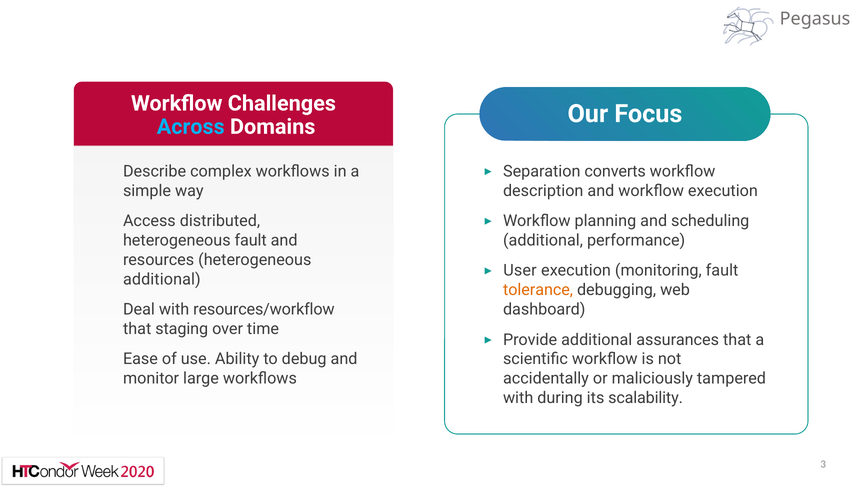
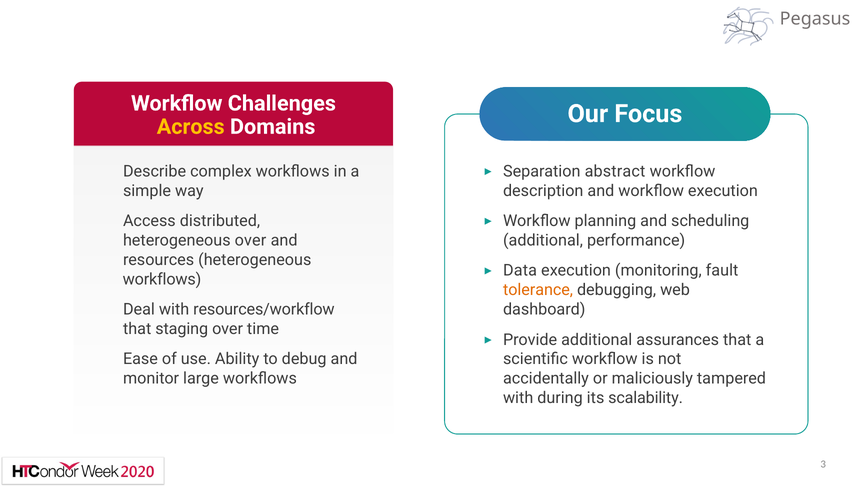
Across colour: light blue -> yellow (191, 127)
converts: converts -> abstract (615, 171)
heterogeneous fault: fault -> over (251, 240)
User: User -> Data (520, 271)
additional: additional -> workflows (162, 279)
